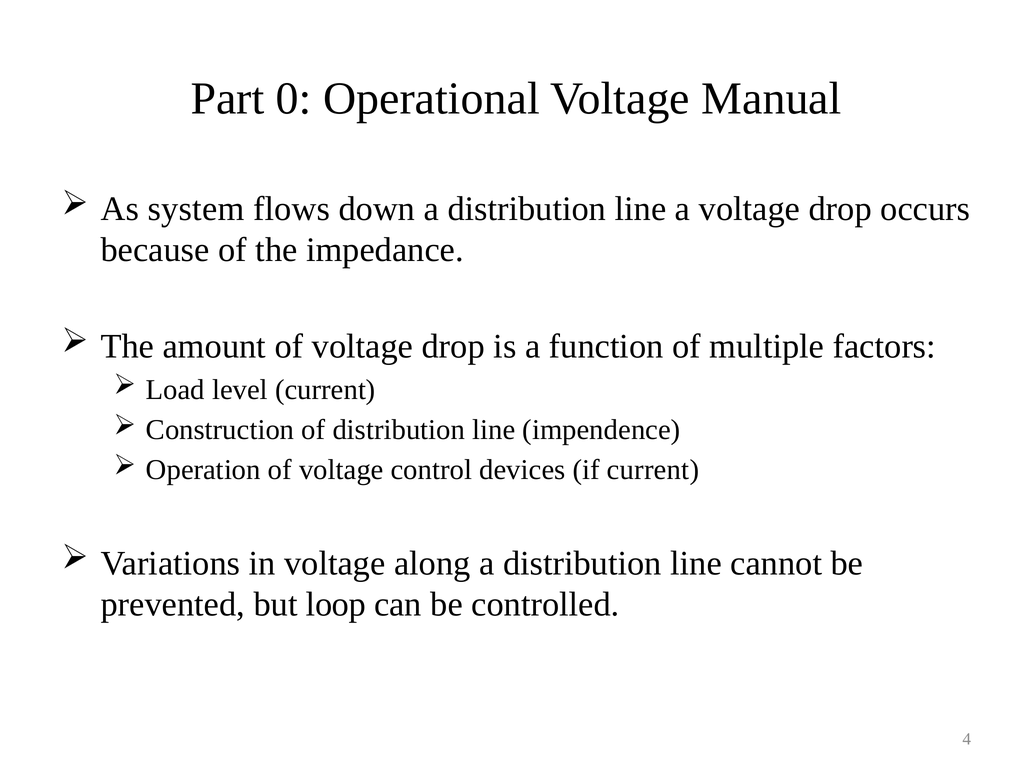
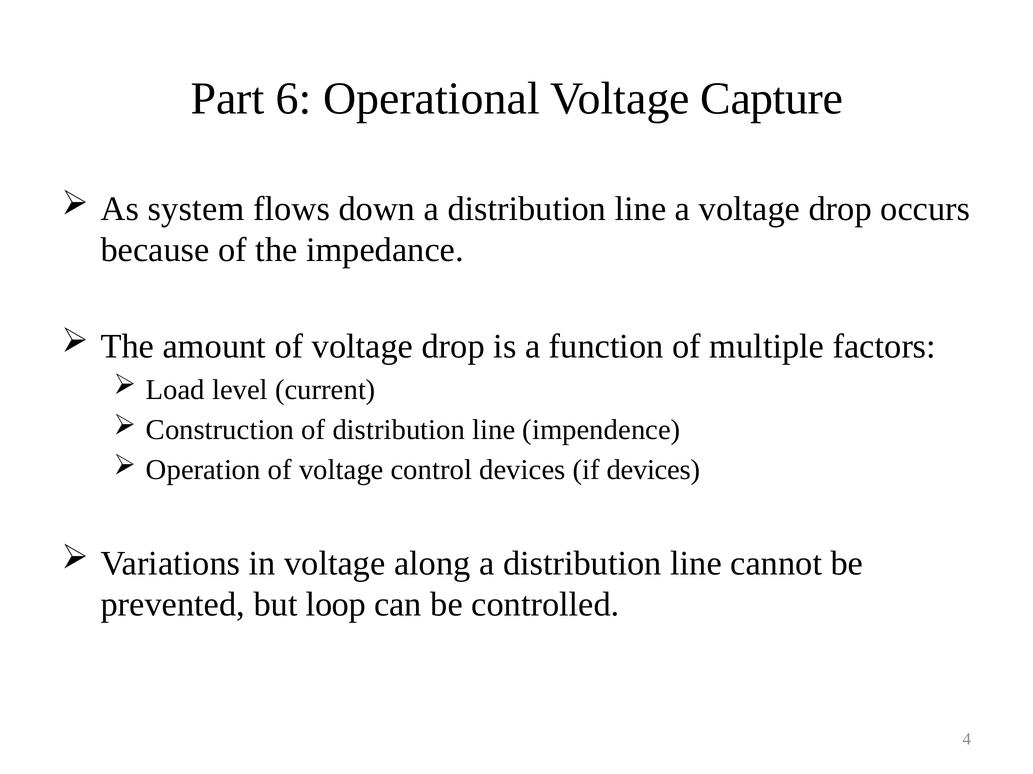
0: 0 -> 6 (294, 99)
Manual: Manual -> Capture (772, 99)
if current: current -> devices (653, 470)
